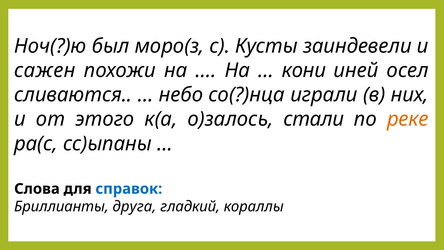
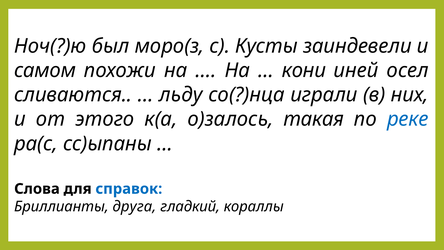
сажен: сажен -> самом (45, 70)
небо: небо -> льду (181, 95)
стали: стали -> такая (314, 119)
реке colour: orange -> blue (408, 119)
